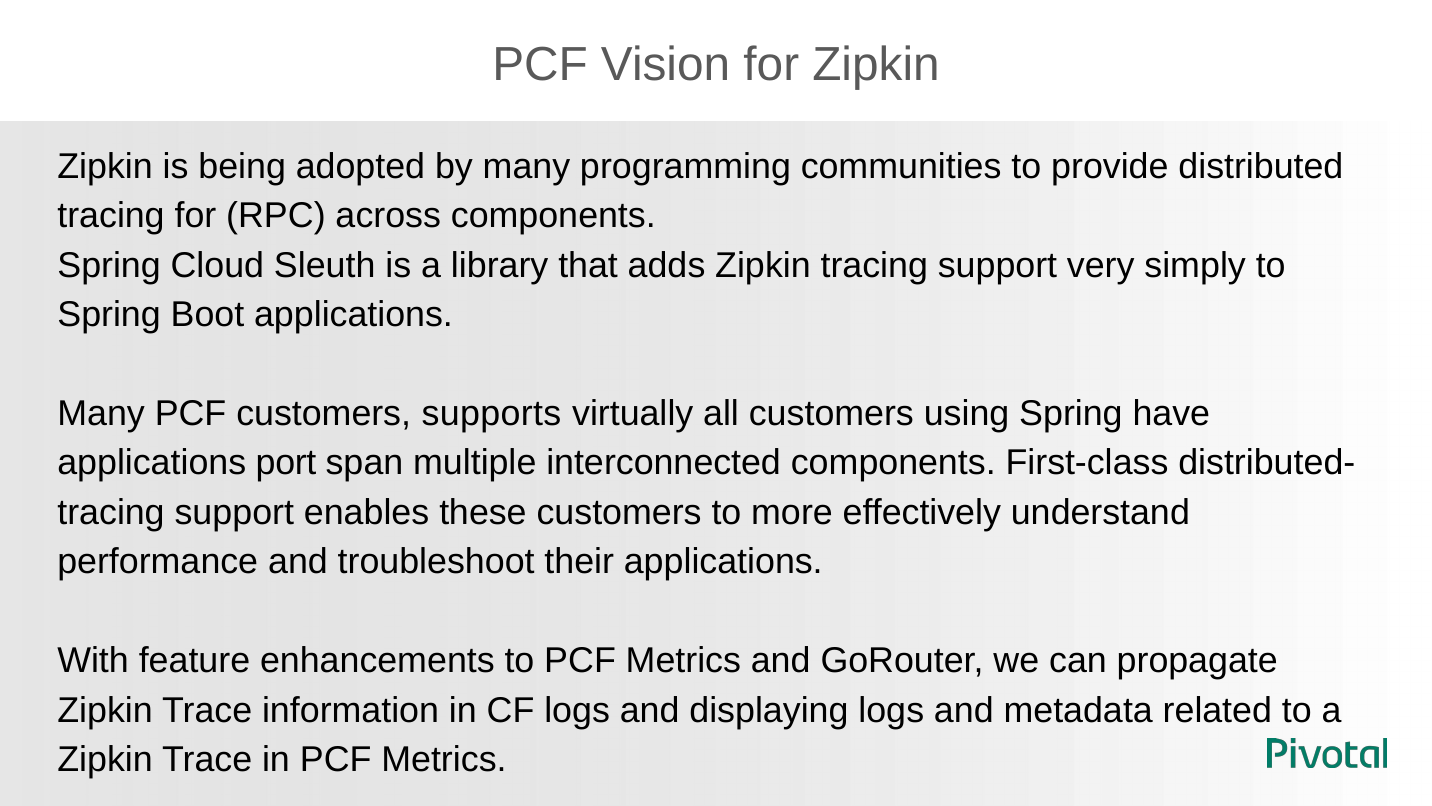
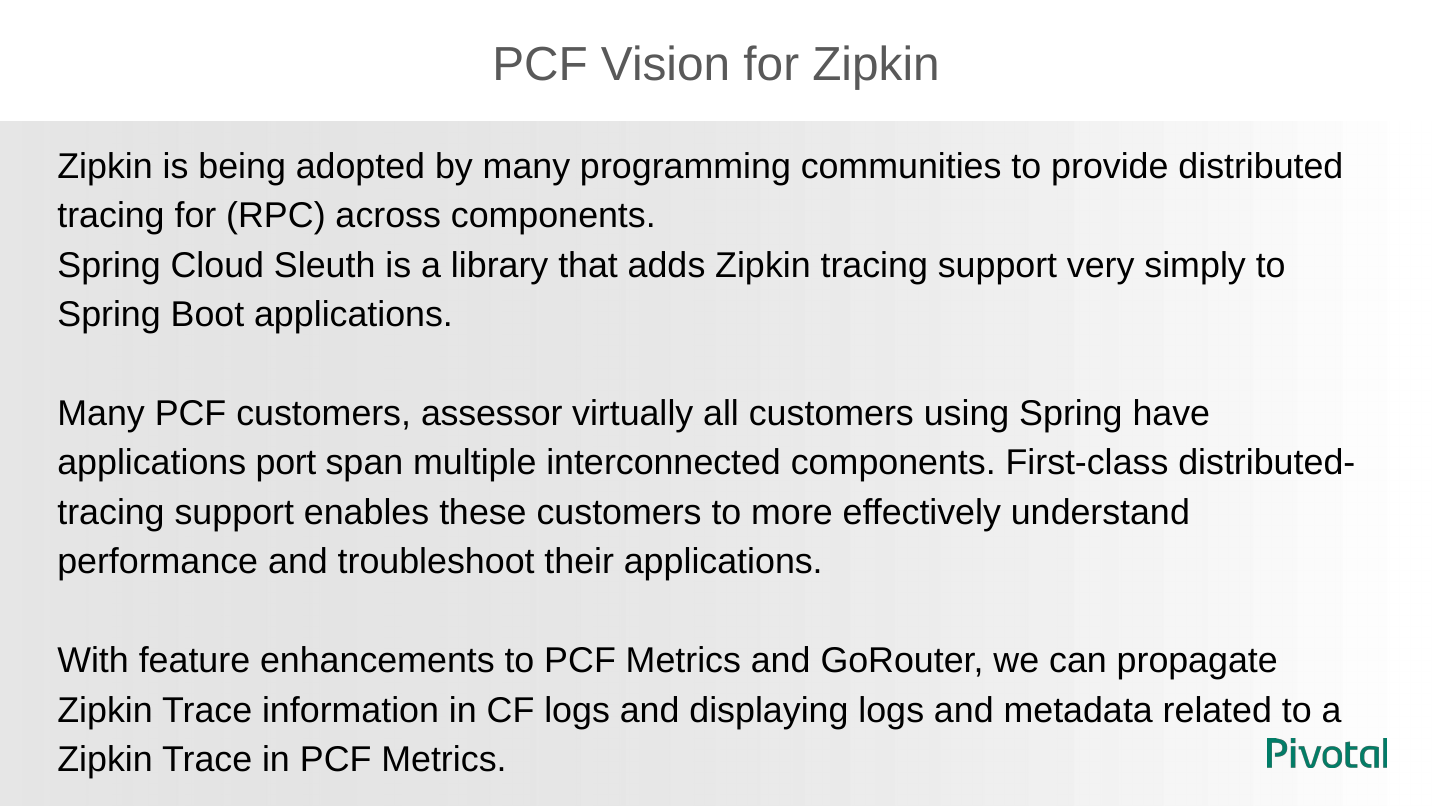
supports: supports -> assessor (492, 413)
